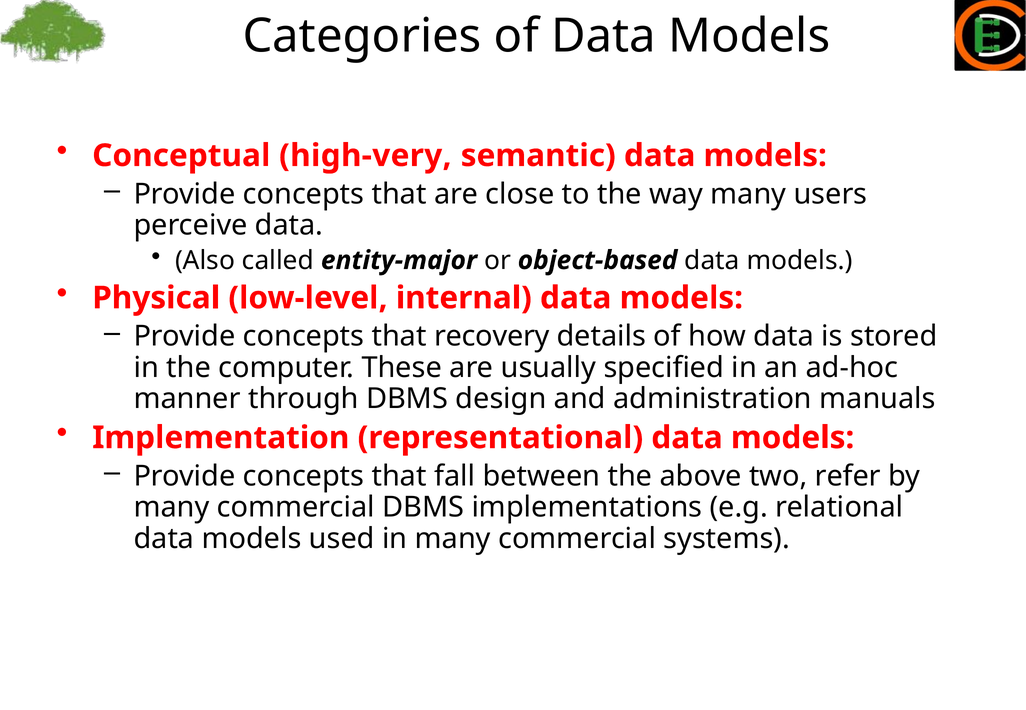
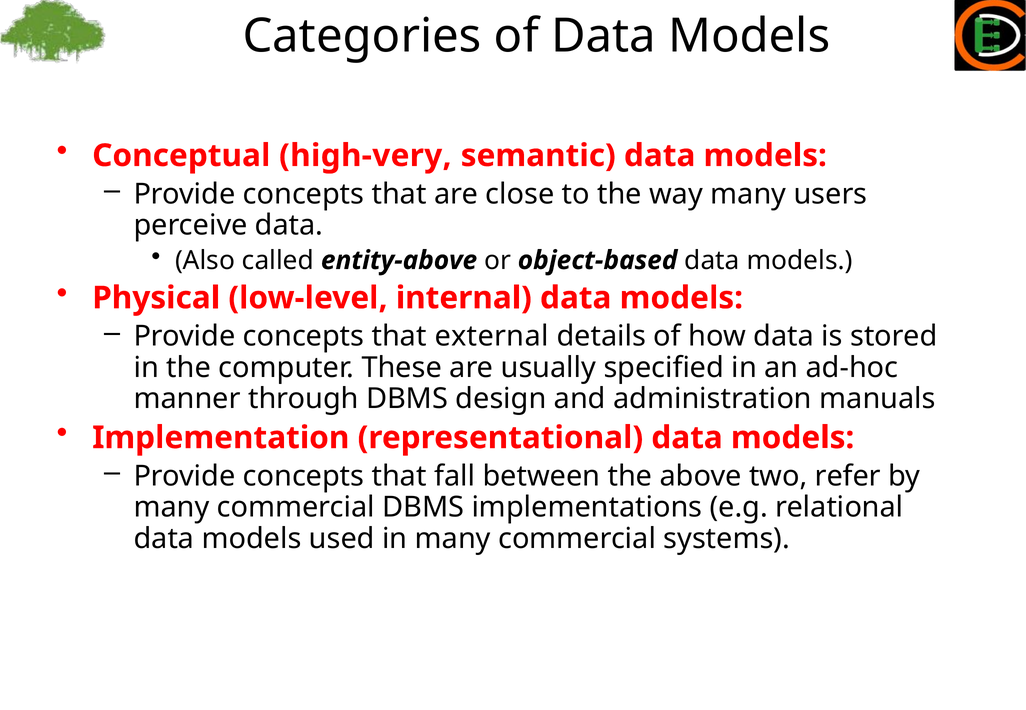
entity-major: entity-major -> entity-above (399, 260)
recovery: recovery -> external (492, 336)
